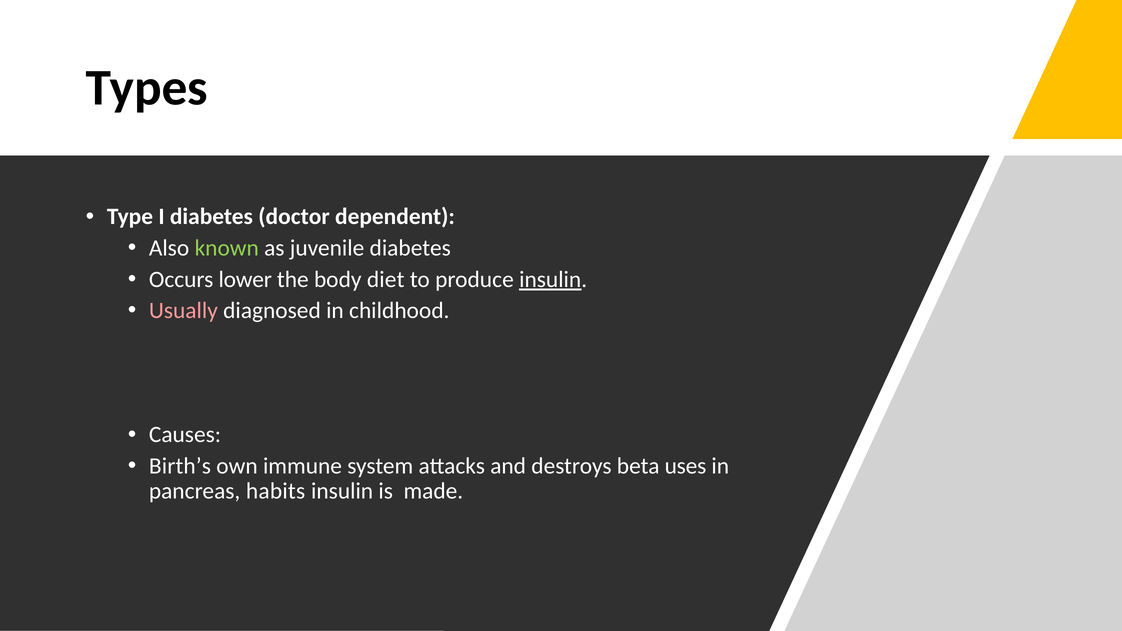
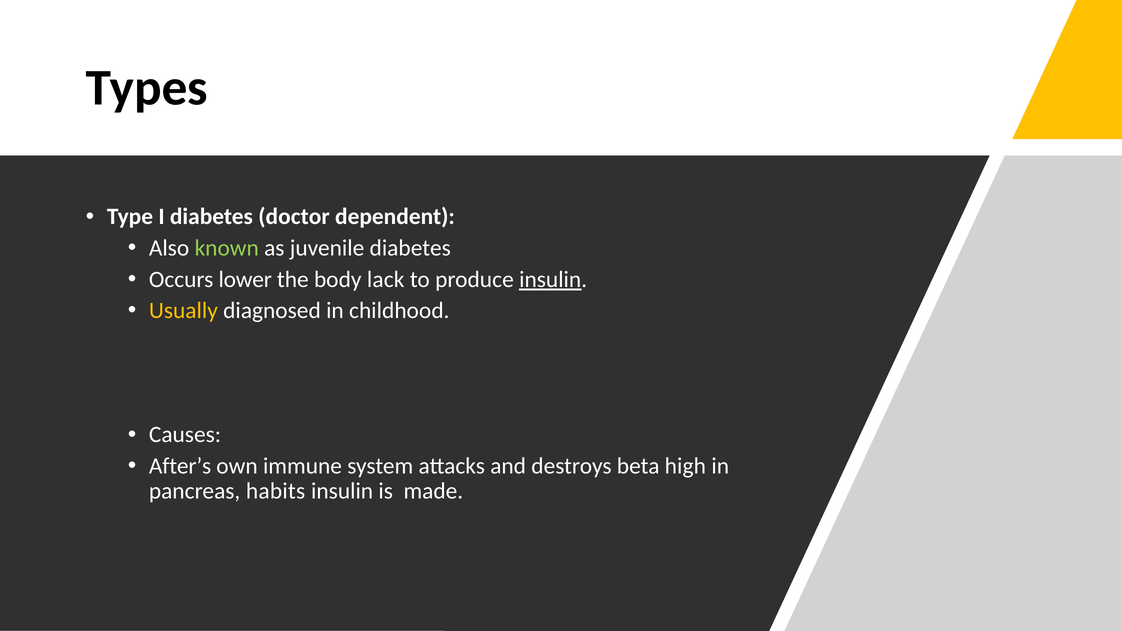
diet: diet -> lack (386, 279)
Usually colour: pink -> yellow (183, 311)
Birth’s: Birth’s -> After’s (180, 466)
uses: uses -> high (685, 466)
